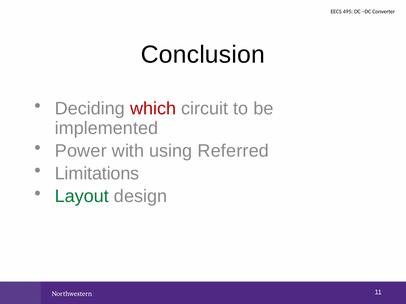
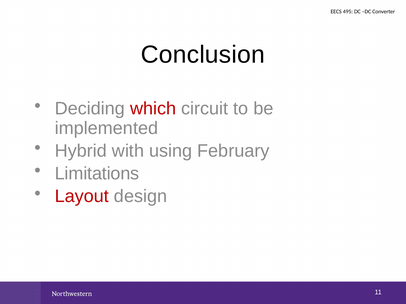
Power: Power -> Hybrid (81, 151)
Referred: Referred -> February (233, 151)
Layout colour: green -> red (82, 197)
